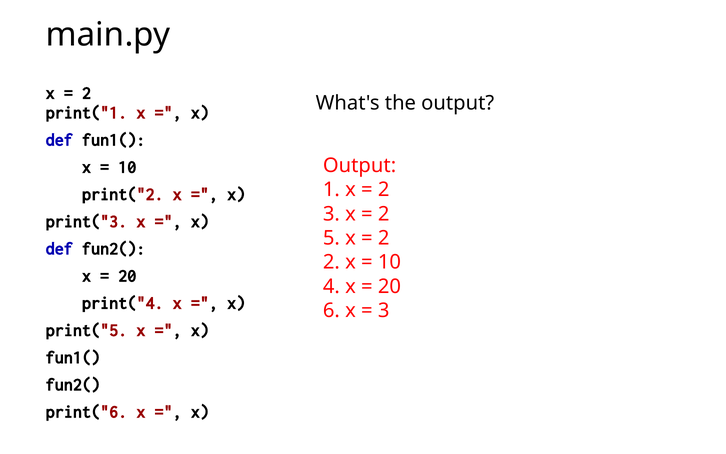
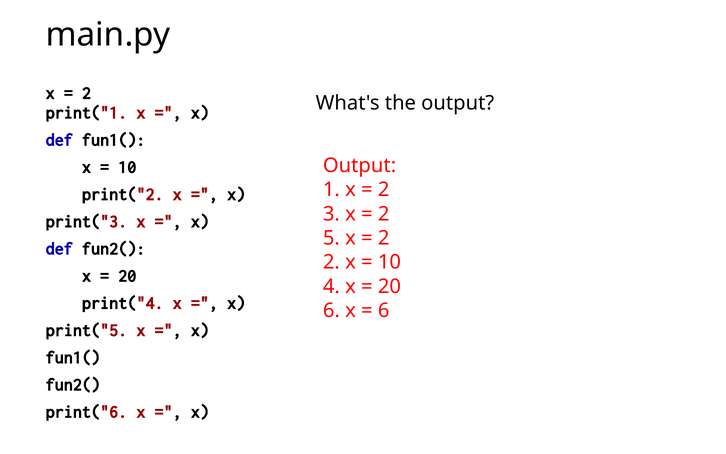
3: 3 -> 6 (384, 311)
